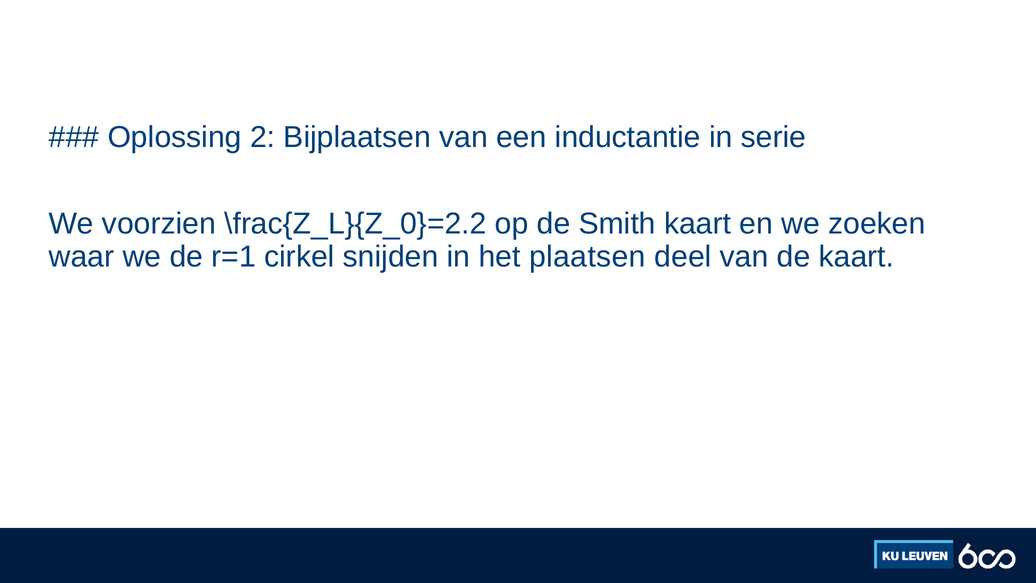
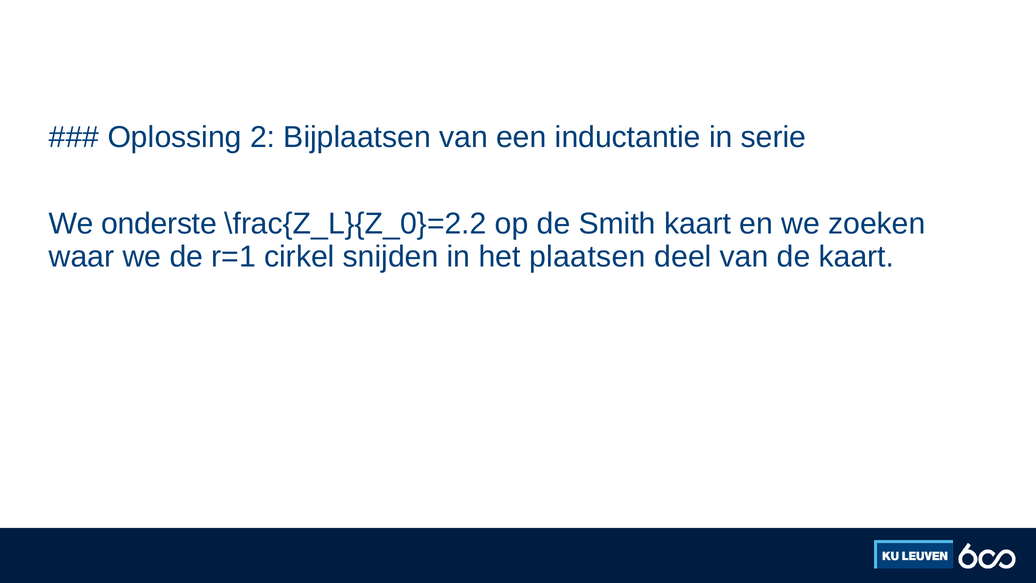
voorzien: voorzien -> onderste (159, 224)
